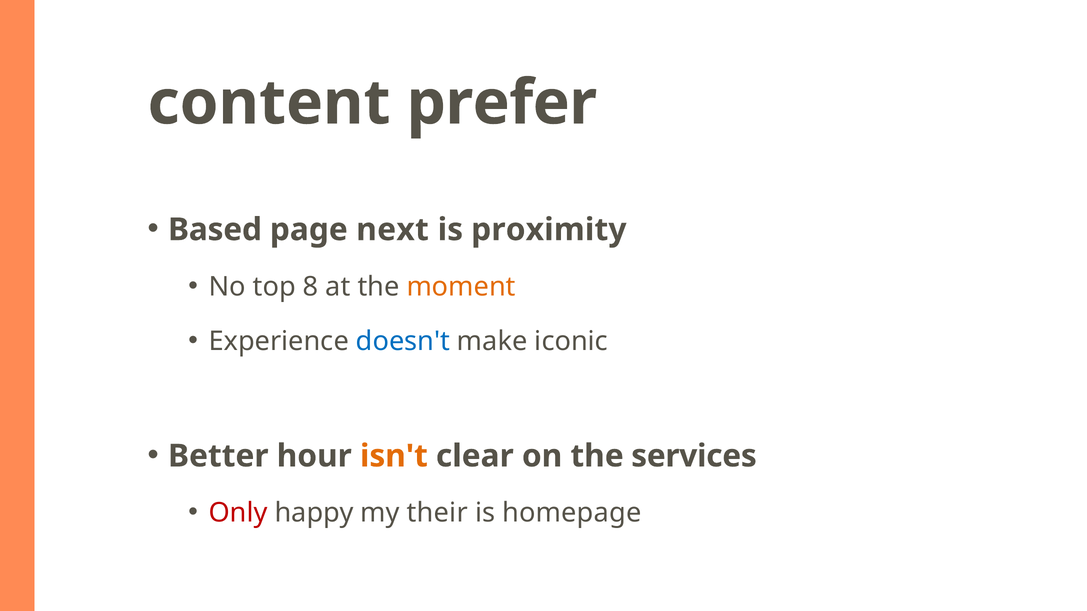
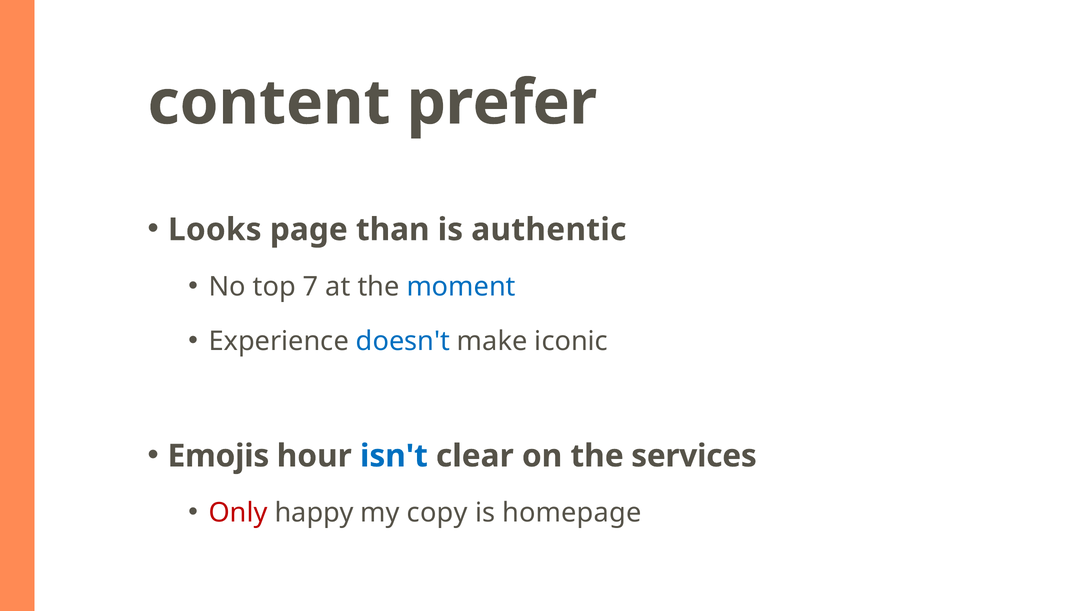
Based: Based -> Looks (215, 230)
next: next -> than (393, 230)
proximity: proximity -> authentic (549, 230)
8: 8 -> 7 (311, 287)
moment colour: orange -> blue (461, 287)
Better: Better -> Emojis (218, 456)
isn't colour: orange -> blue (394, 456)
their: their -> copy (437, 513)
